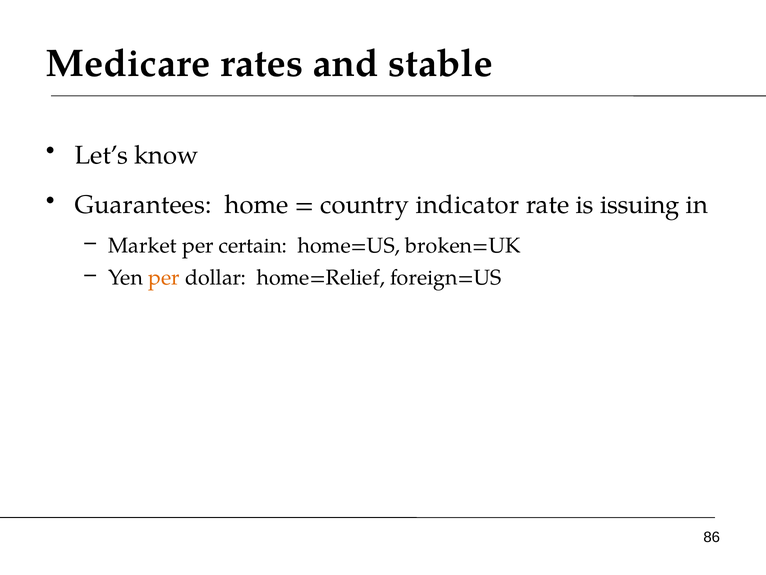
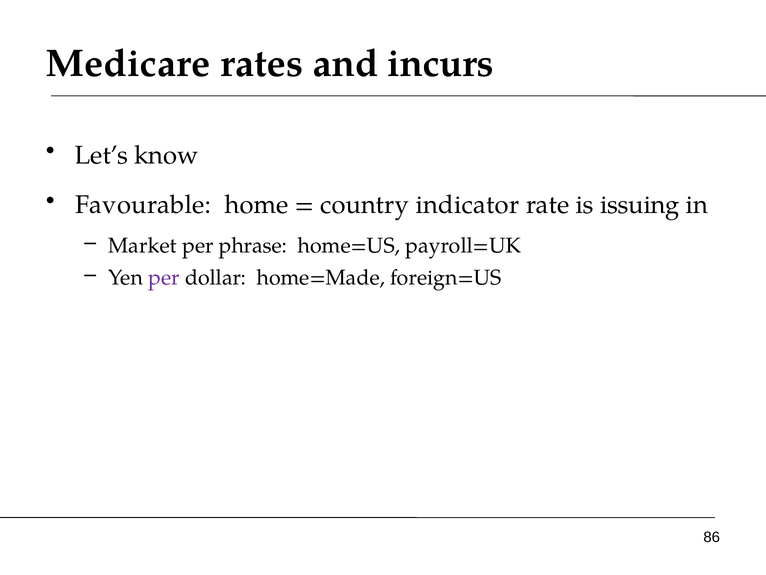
stable: stable -> incurs (441, 63)
Guarantees: Guarantees -> Favourable (143, 205)
certain: certain -> phrase (253, 245)
broken=UK: broken=UK -> payroll=UK (463, 245)
per colour: orange -> purple (164, 277)
home=Relief: home=Relief -> home=Made (321, 277)
